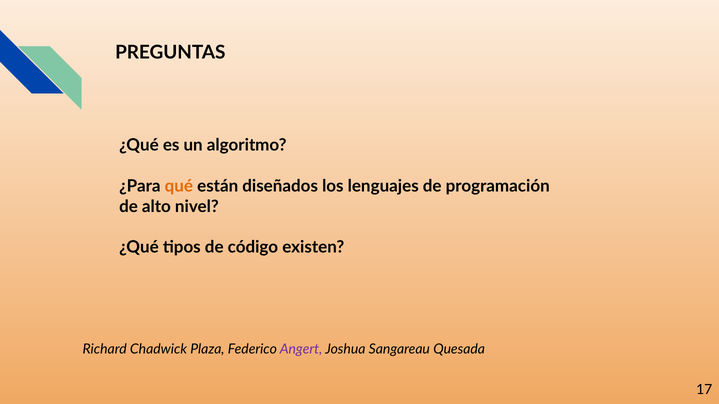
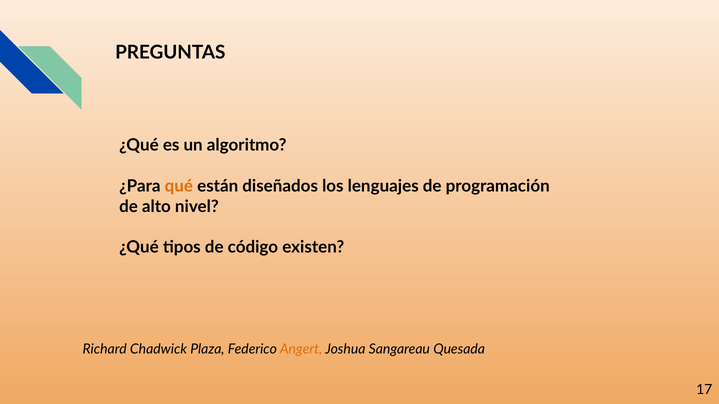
Angert colour: purple -> orange (301, 349)
